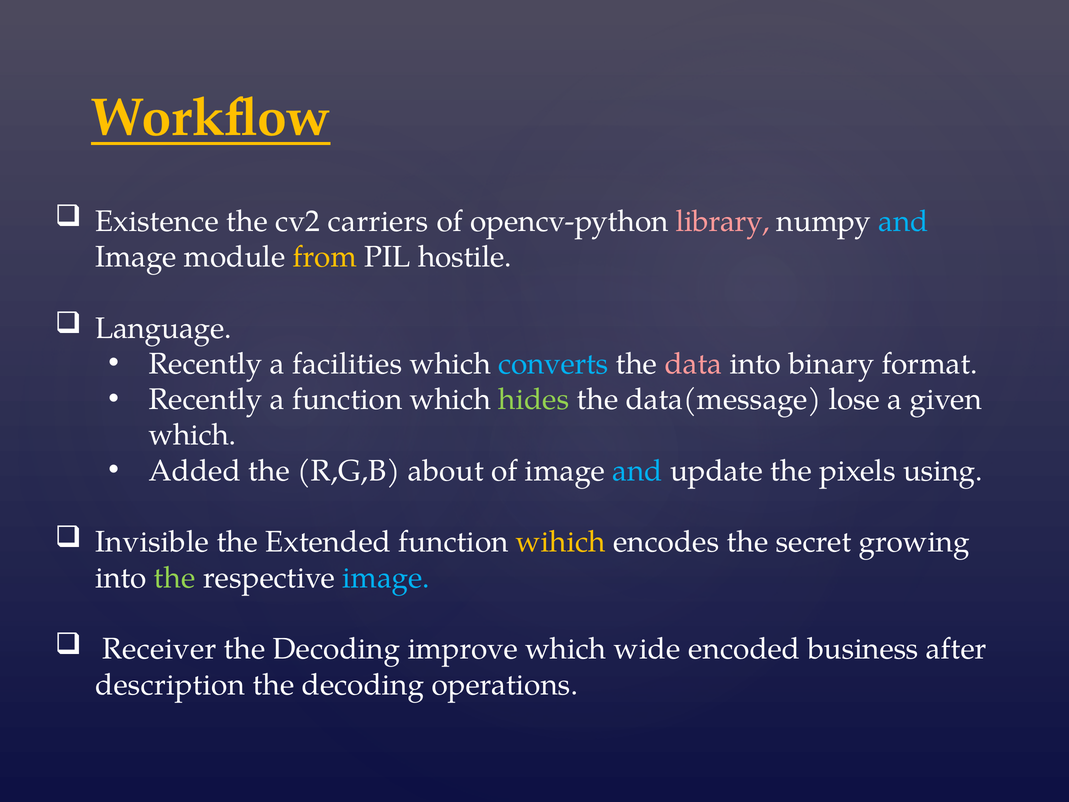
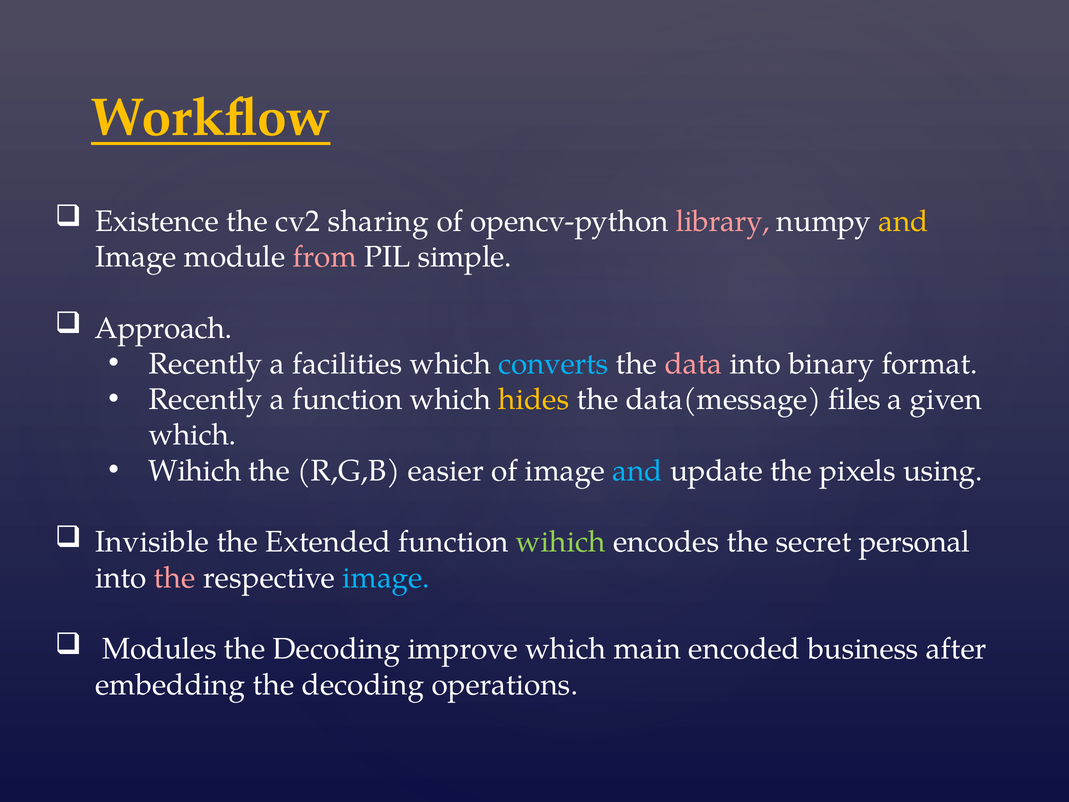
carriers: carriers -> sharing (378, 221)
and colour: light blue -> yellow (903, 221)
from colour: yellow -> pink (325, 257)
hostile: hostile -> simple (465, 257)
Language: Language -> Approach (163, 328)
hides colour: light green -> yellow (534, 399)
lose: lose -> files (855, 399)
Added: Added -> Wihich (195, 471)
about: about -> easier (446, 471)
wihich colour: yellow -> light green (561, 542)
growing: growing -> personal (914, 542)
the colour: light green -> pink (175, 578)
Receiver: Receiver -> Modules (160, 649)
wide: wide -> main (647, 649)
description: description -> embedding (170, 685)
